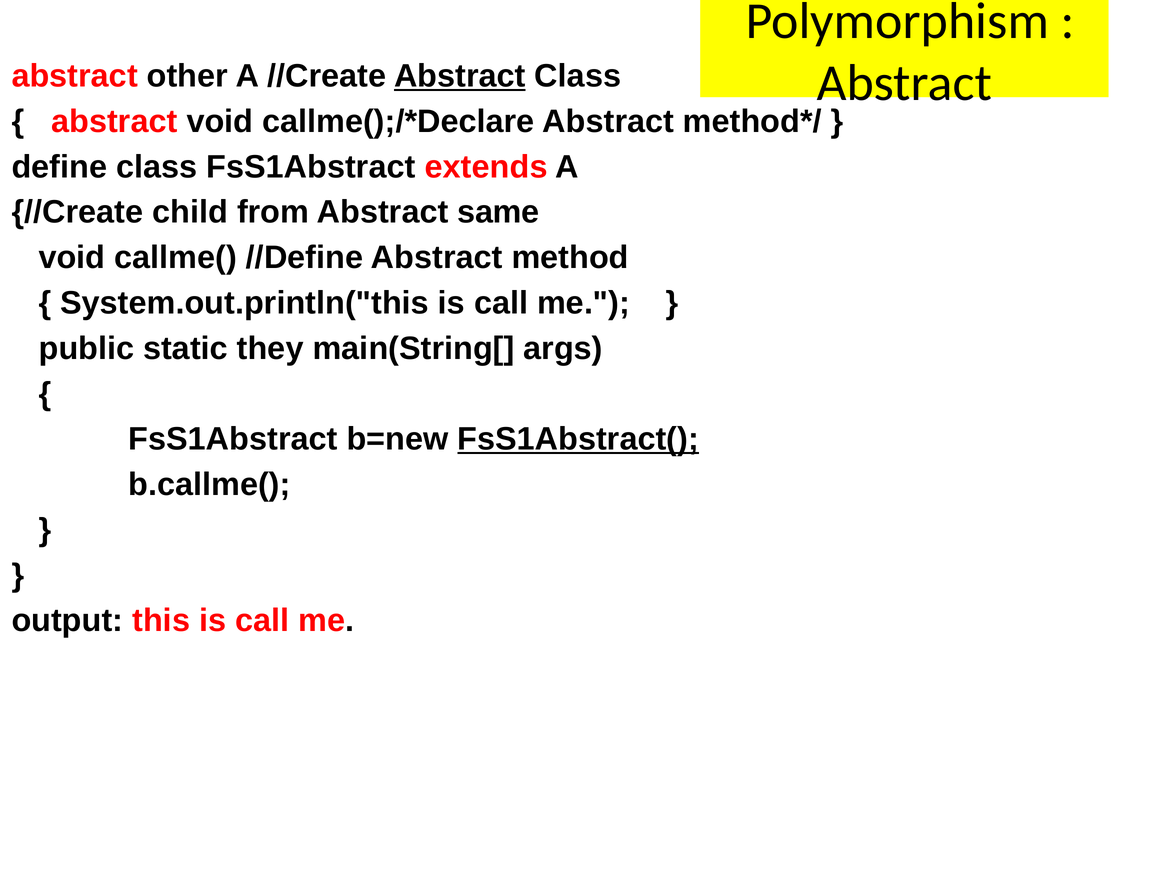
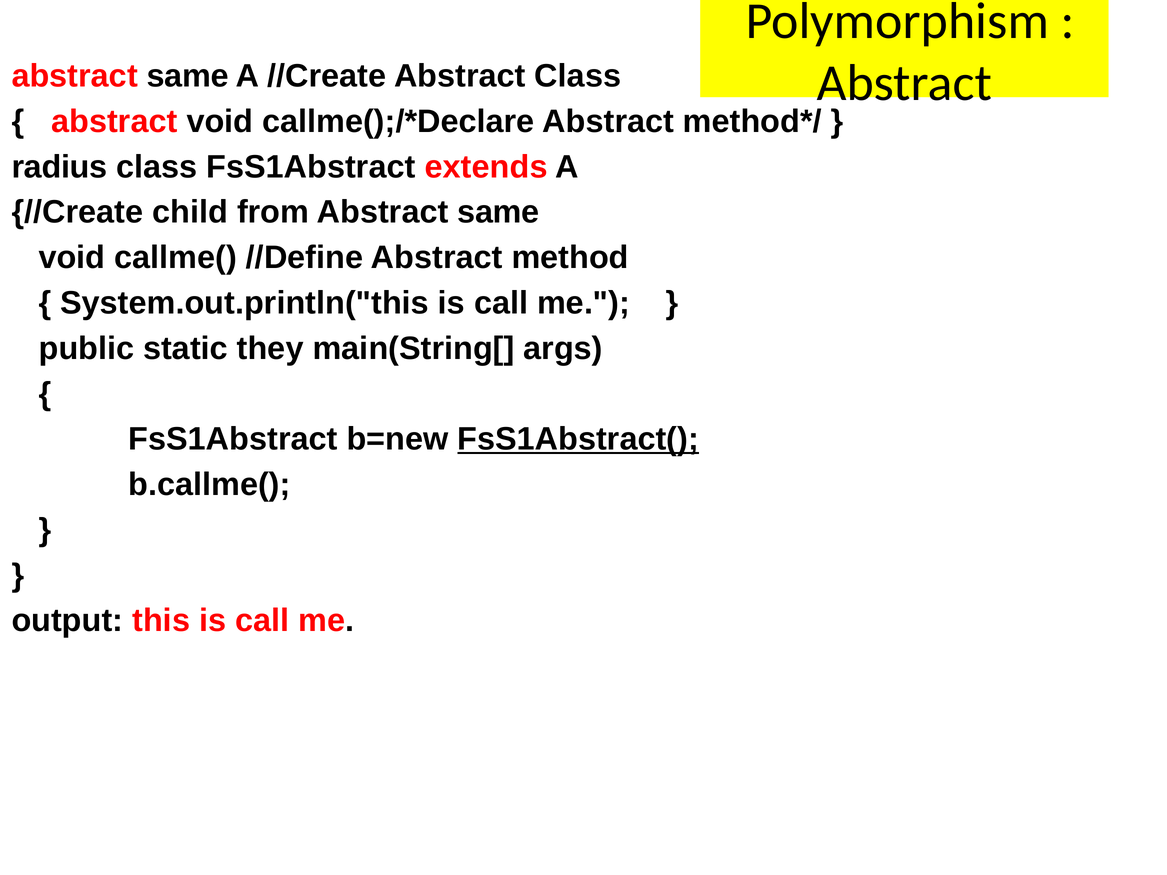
other: other -> same (188, 76)
Abstract underline: present -> none (460, 76)
define: define -> radius (60, 167)
